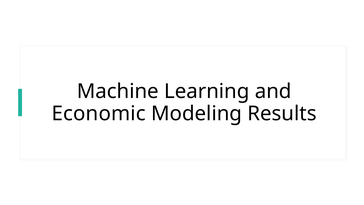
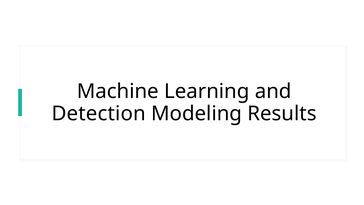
Economic: Economic -> Detection (99, 113)
